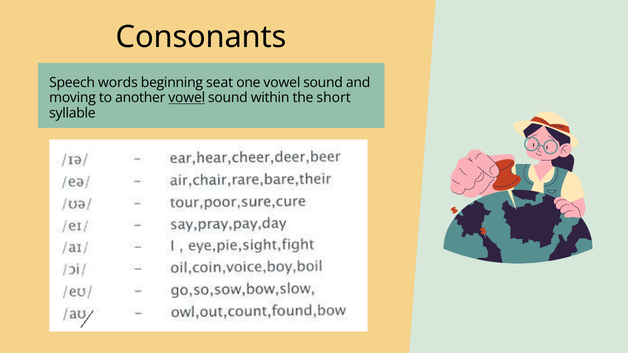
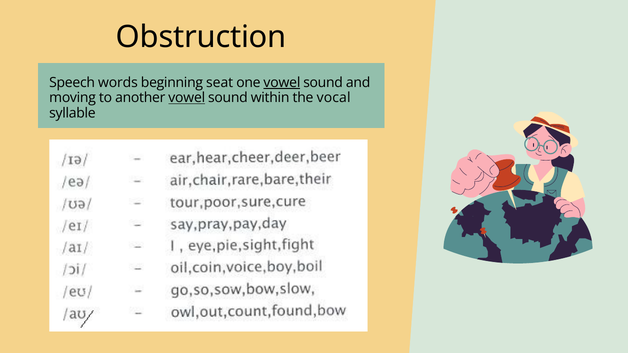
Consonants: Consonants -> Obstruction (201, 37)
vowel underline: none -> present (282, 83)
short: short -> vocal (334, 98)
